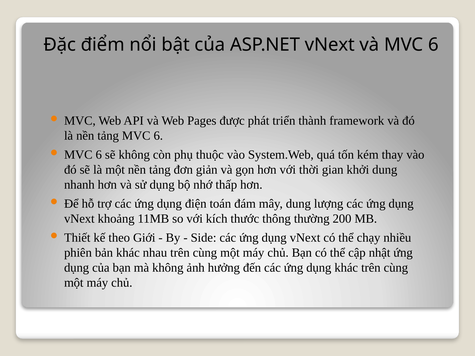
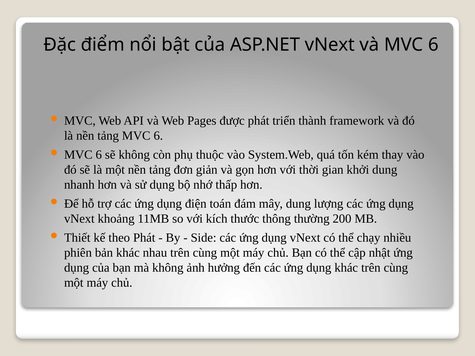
theo Giới: Giới -> Phát (144, 238)
